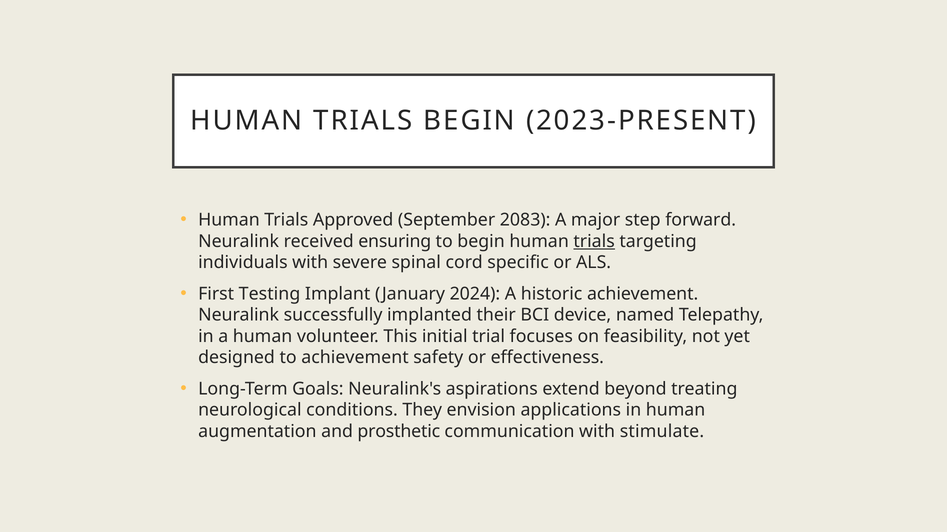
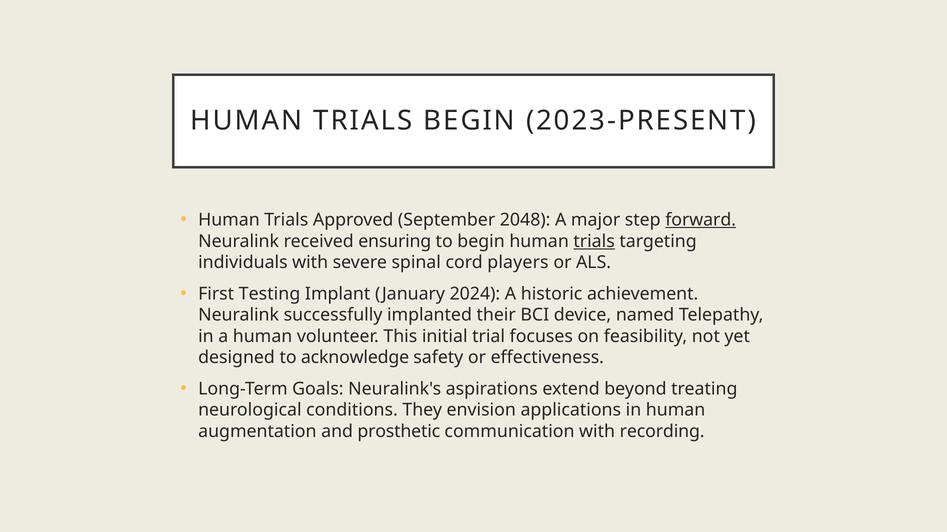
2083: 2083 -> 2048 (525, 220)
forward underline: none -> present (701, 220)
specific: specific -> players (518, 263)
to achievement: achievement -> acknowledge (355, 358)
stimulate: stimulate -> recording (662, 432)
